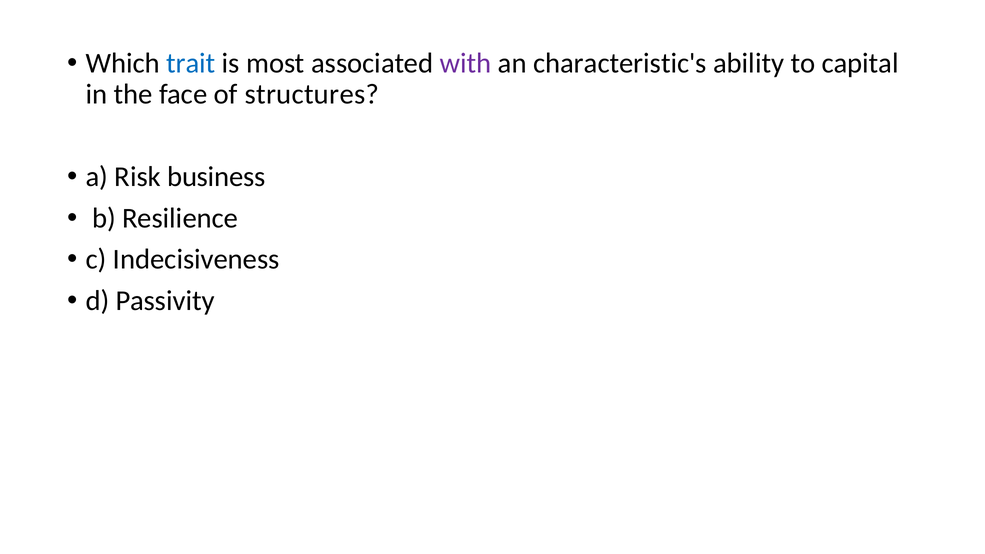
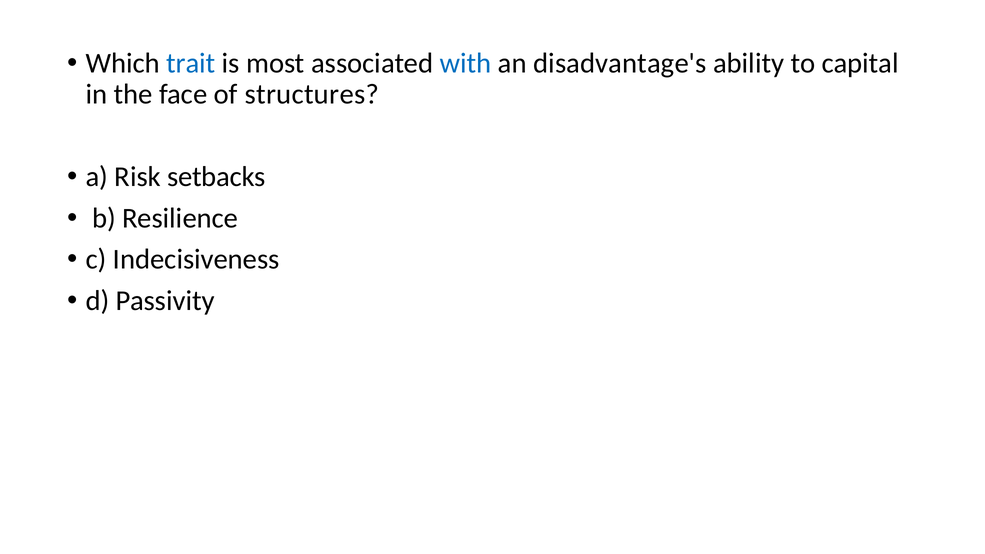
with colour: purple -> blue (466, 63)
characteristic's: characteristic's -> disadvantage's (620, 63)
business: business -> setbacks (216, 177)
